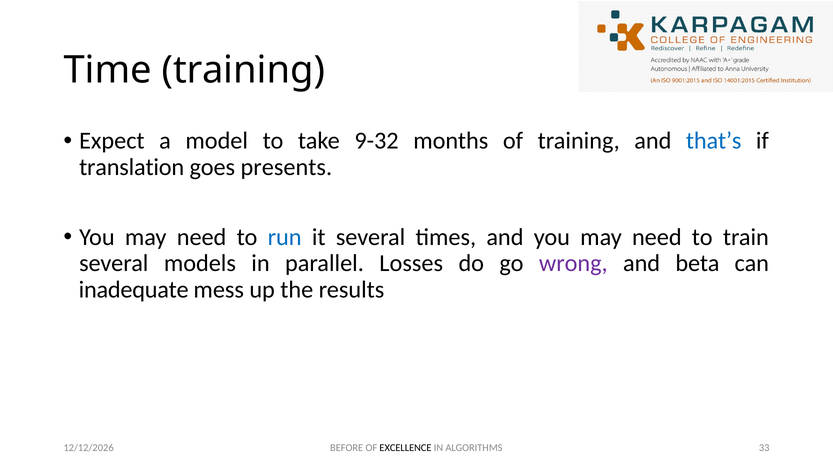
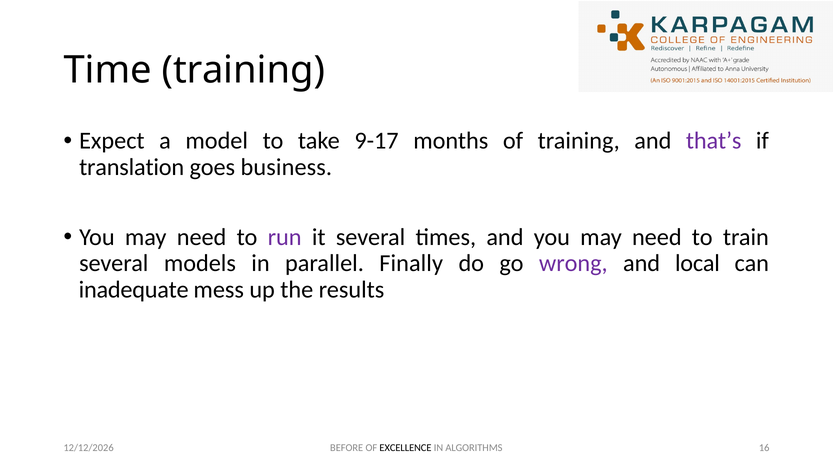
9-32: 9-32 -> 9-17 (377, 141)
that’s colour: blue -> purple (714, 141)
presents: presents -> business (286, 167)
run colour: blue -> purple (285, 237)
Losses: Losses -> Finally (411, 263)
beta: beta -> local (697, 263)
33: 33 -> 16 (764, 447)
